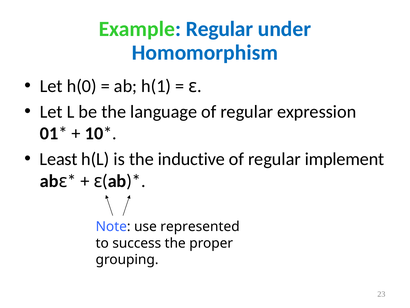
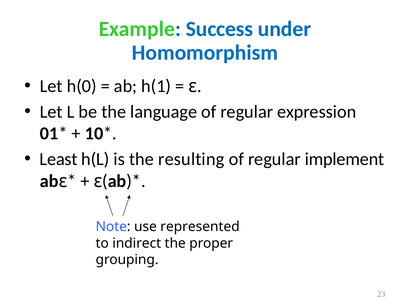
Example Regular: Regular -> Success (219, 29)
inductive: inductive -> resulting (191, 159)
success: success -> indirect (137, 243)
